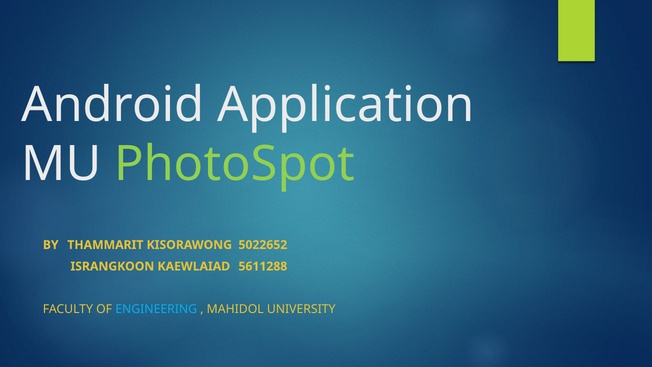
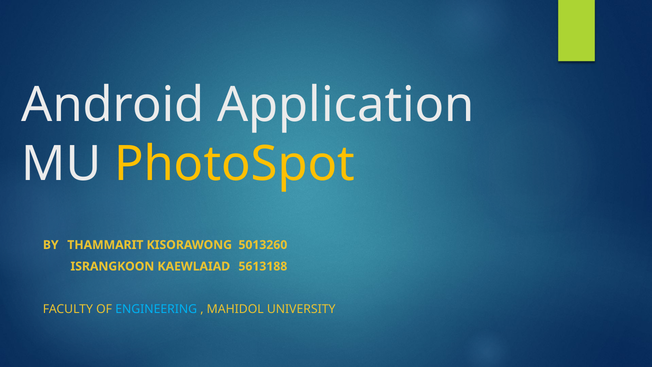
PhotoSpot colour: light green -> yellow (235, 164)
5022652: 5022652 -> 5013260 (263, 245)
5611288: 5611288 -> 5613188 (263, 266)
